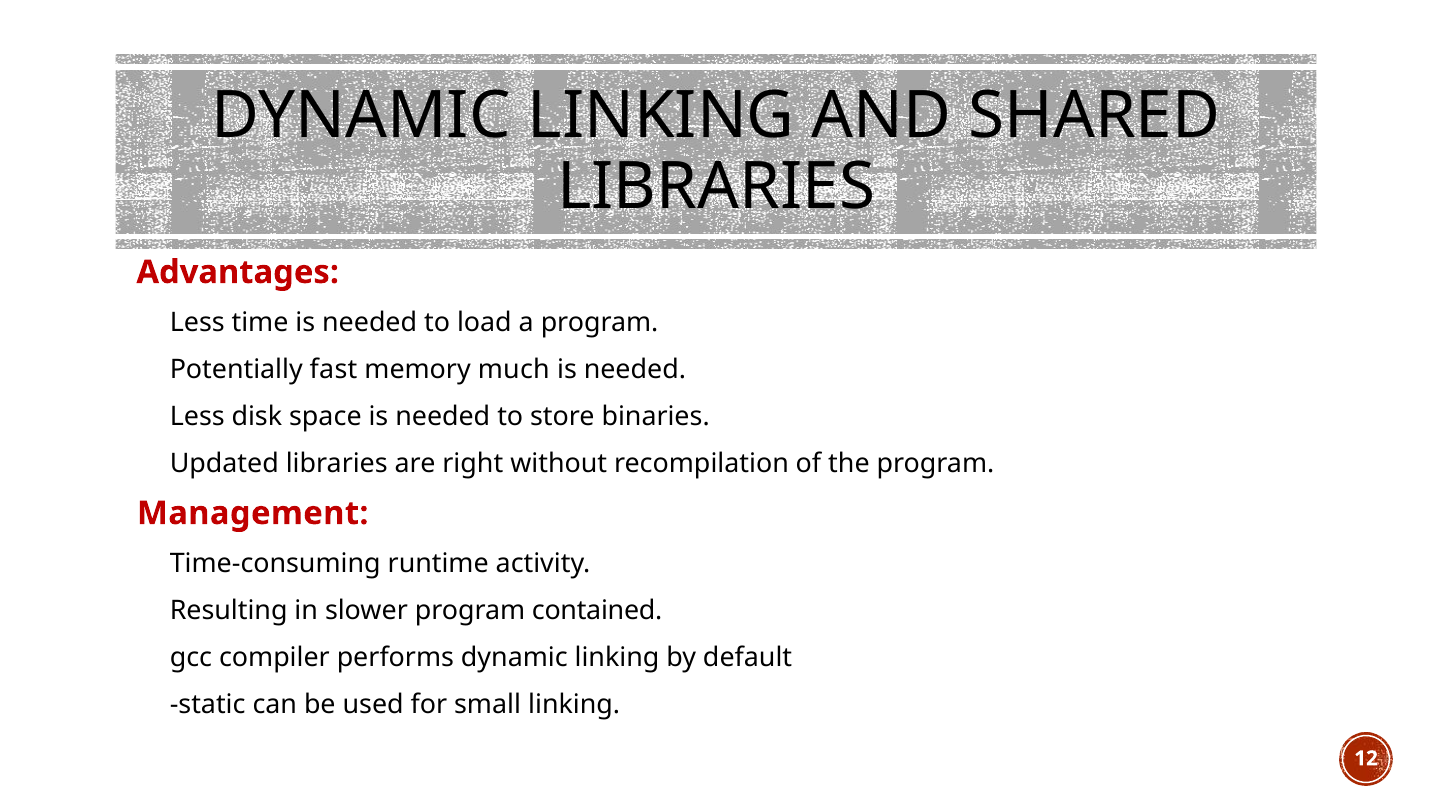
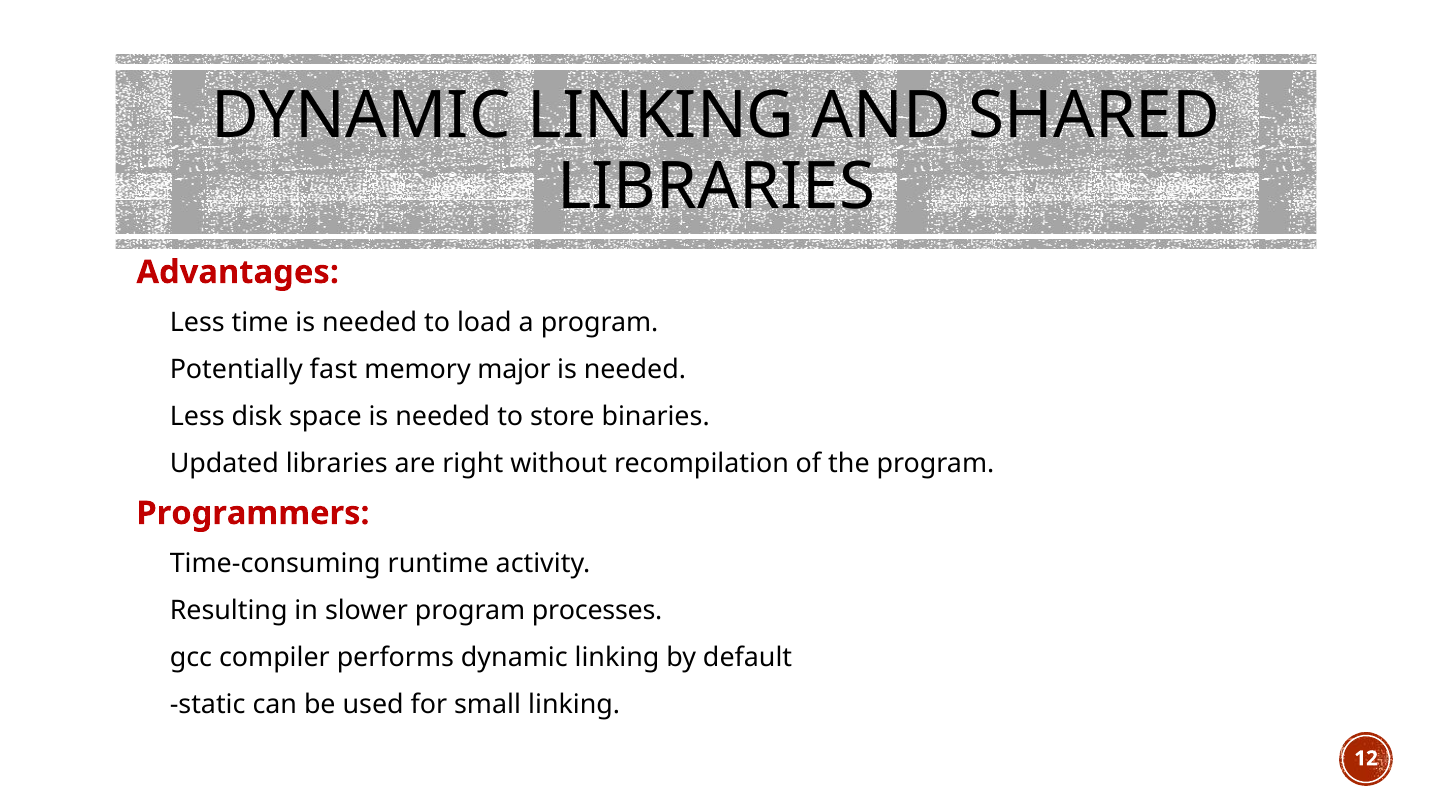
much: much -> major (514, 369)
Management: Management -> Programmers (253, 513)
contained: contained -> processes (597, 610)
